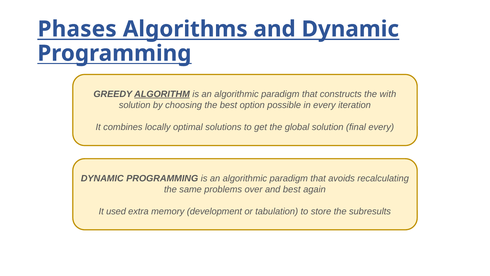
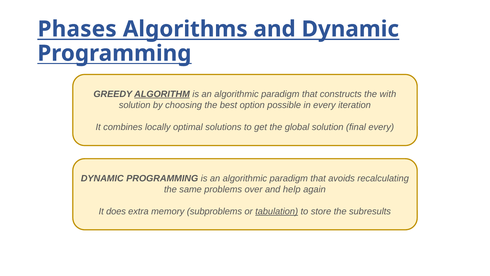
and best: best -> help (292, 189)
used: used -> does (116, 211)
development: development -> subproblems (214, 211)
tabulation underline: none -> present (277, 211)
